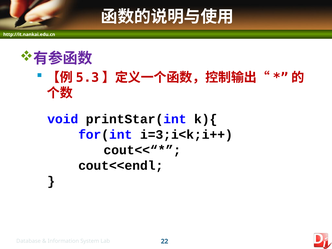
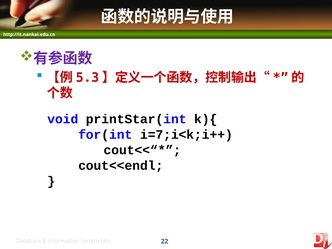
i=3;i<k;i++: i=3;i<k;i++ -> i=7;i<k;i++ (186, 135)
